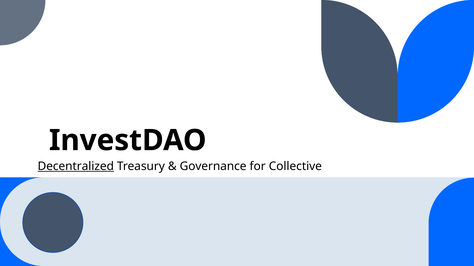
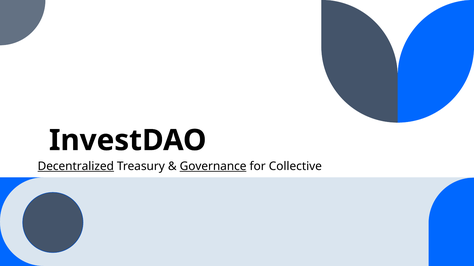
Governance underline: none -> present (213, 167)
